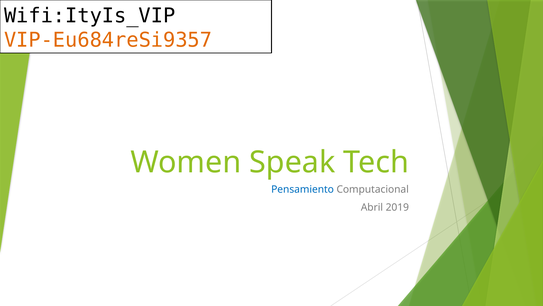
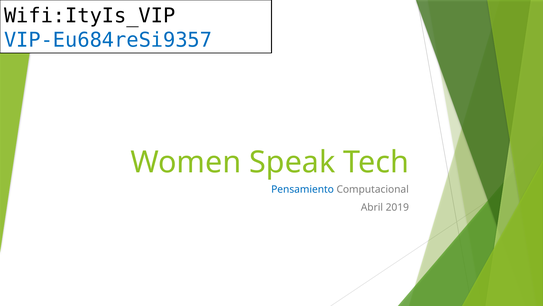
VIP-Eu684reSi9357 colour: orange -> blue (108, 40)
